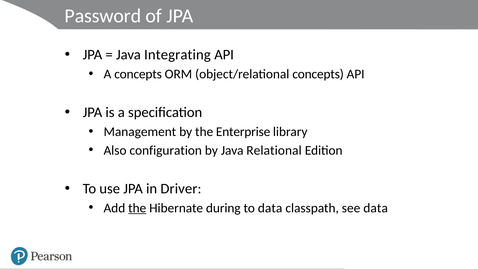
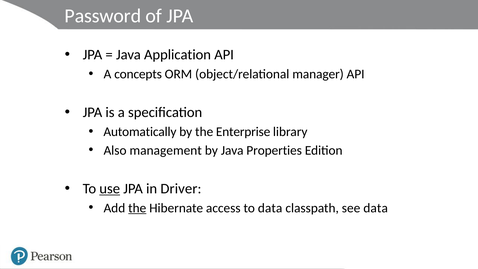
Integrating: Integrating -> Application (178, 55)
object/relational concepts: concepts -> manager (318, 74)
Management: Management -> Automatically (140, 132)
configuration: configuration -> management (166, 150)
Relational: Relational -> Properties (274, 150)
use underline: none -> present (110, 189)
during: during -> access (223, 208)
